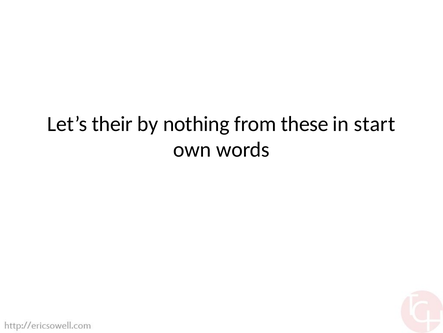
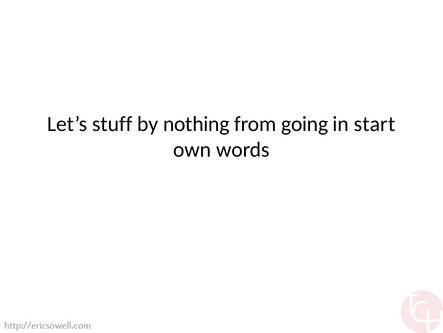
their: their -> stuff (112, 124)
these: these -> going (305, 124)
